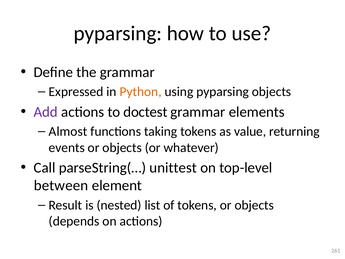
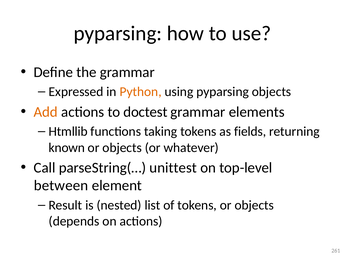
Add colour: purple -> orange (46, 112)
Almost: Almost -> Htmllib (68, 131)
value: value -> fields (250, 131)
events: events -> known (67, 147)
